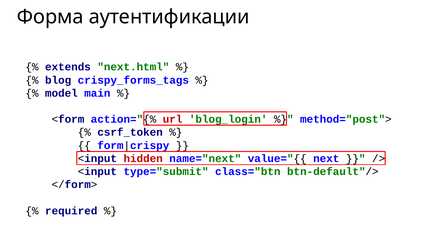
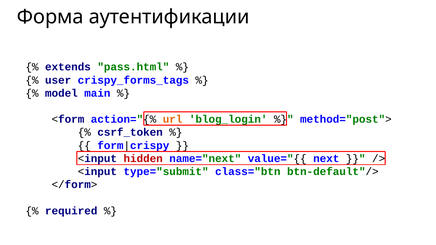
next.html: next.html -> pass.html (133, 67)
blog: blog -> user (58, 80)
url colour: red -> orange (173, 119)
